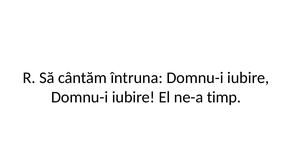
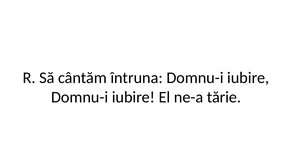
timp: timp -> tărie (224, 97)
